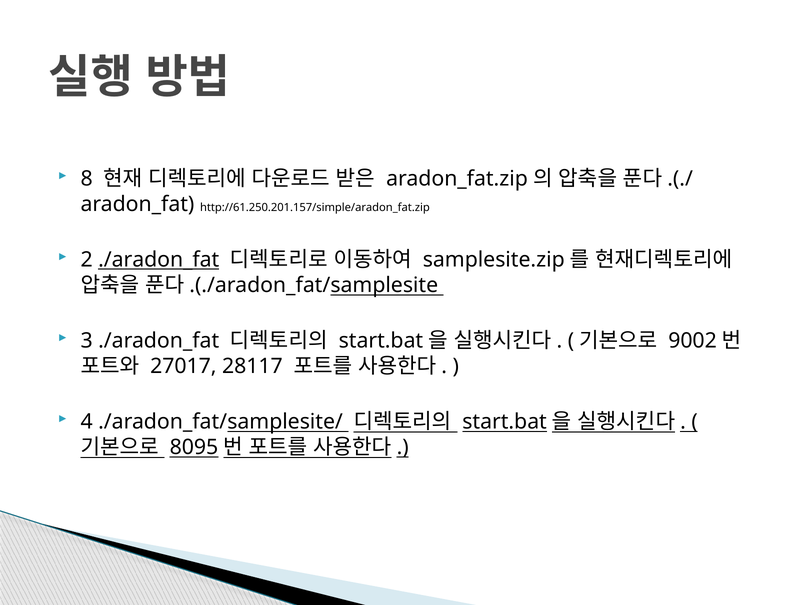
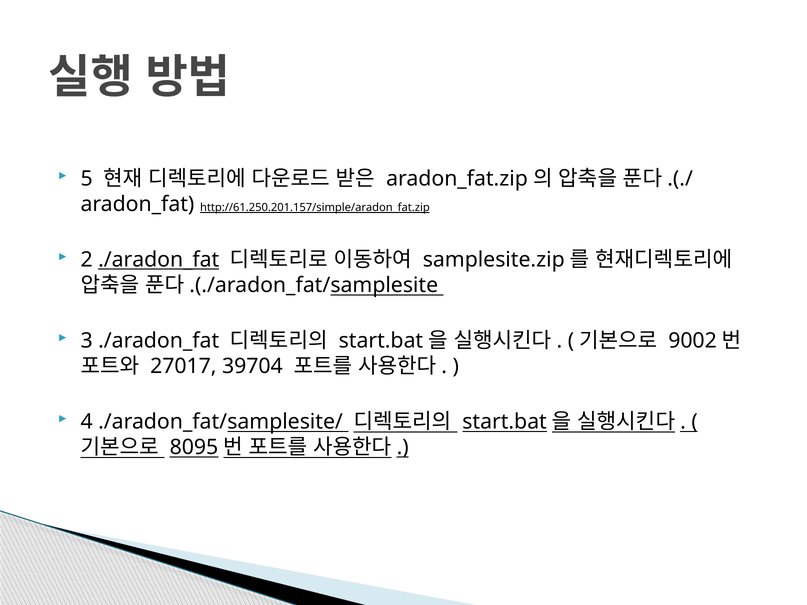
8: 8 -> 5 (87, 179)
http://61.250.201.157/simple/aradon_fat.zip underline: none -> present (315, 208)
28117: 28117 -> 39704 (252, 366)
